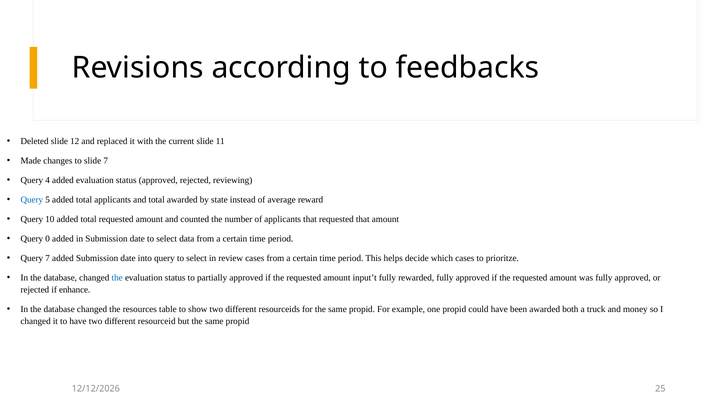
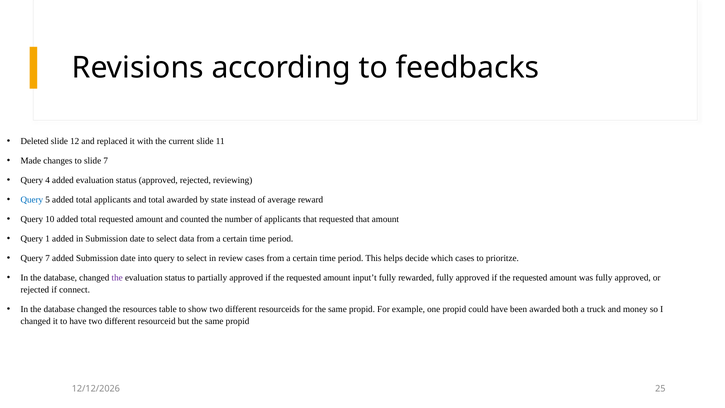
0: 0 -> 1 (48, 239)
the colour: blue -> purple (117, 278)
enhance: enhance -> connect (75, 290)
